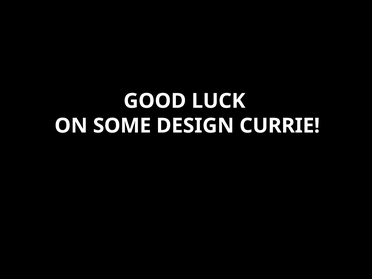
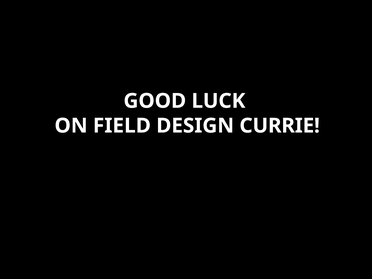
SOME: SOME -> FIELD (122, 126)
